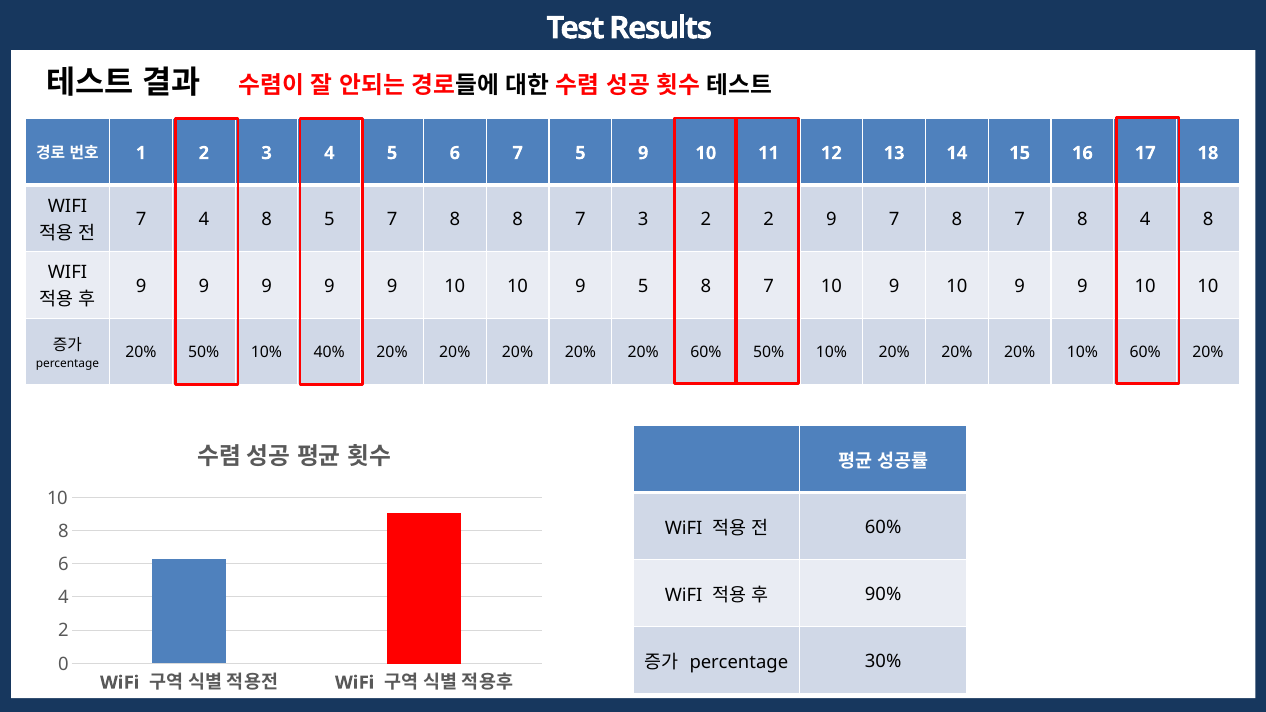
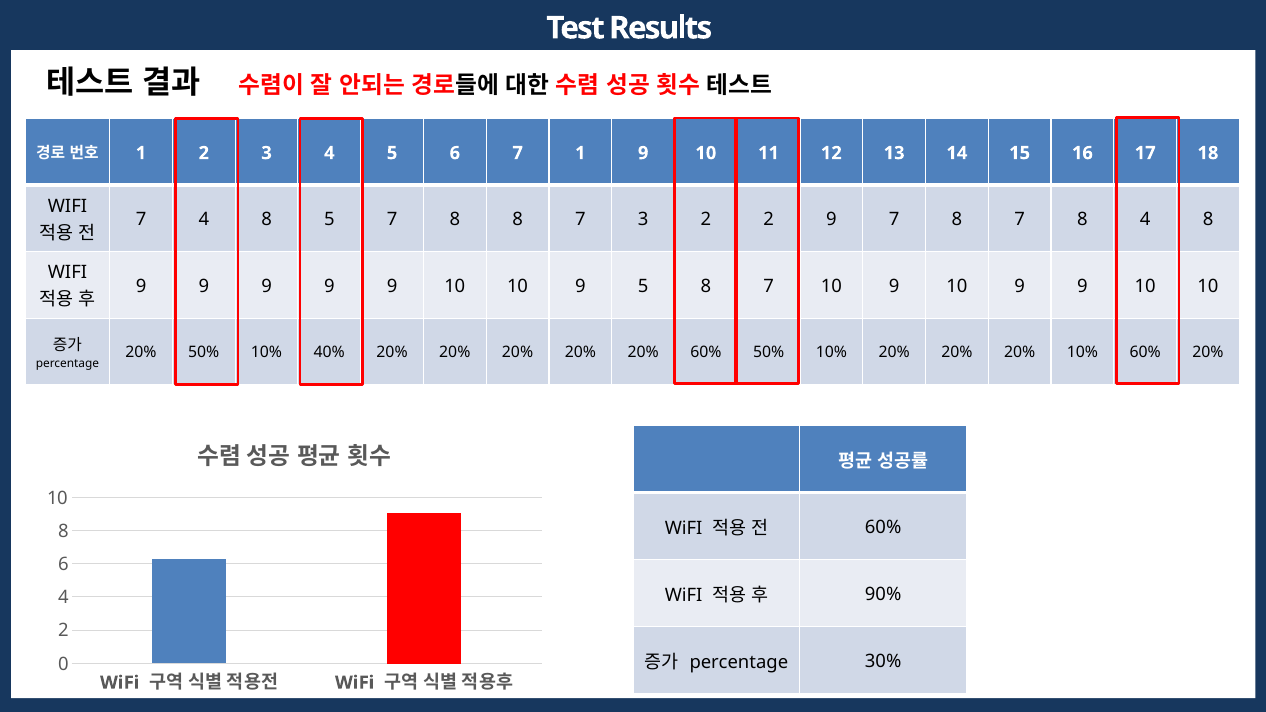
7 5: 5 -> 1 (580, 153)
